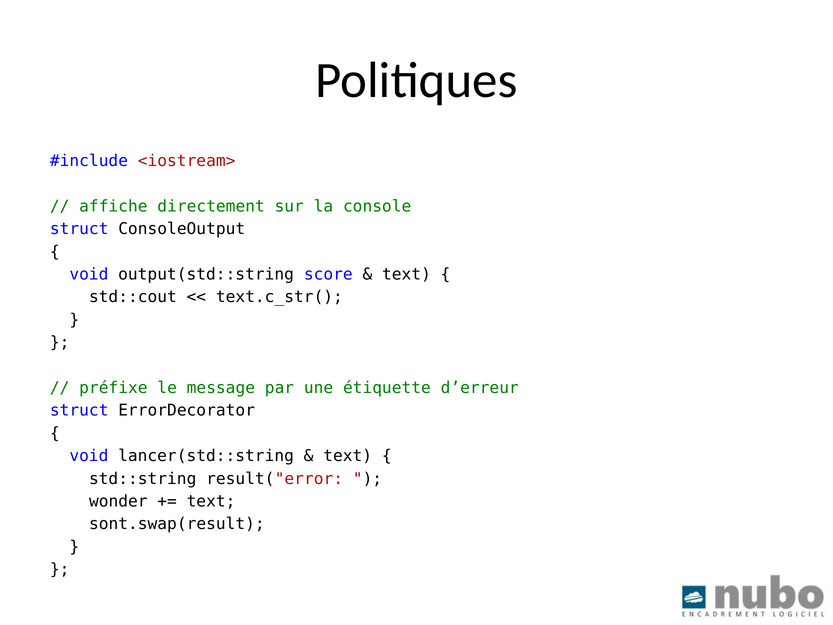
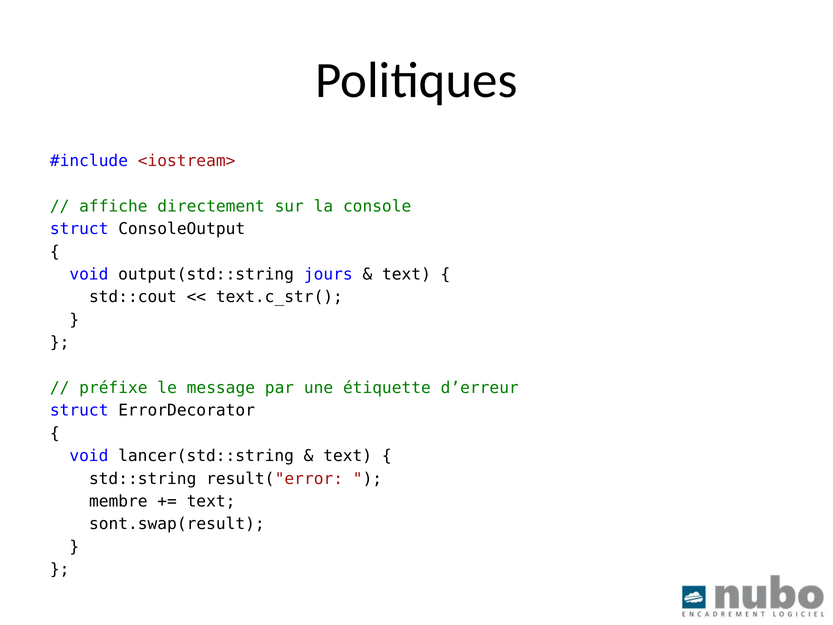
score: score -> jours (328, 274)
wonder: wonder -> membre (118, 501)
